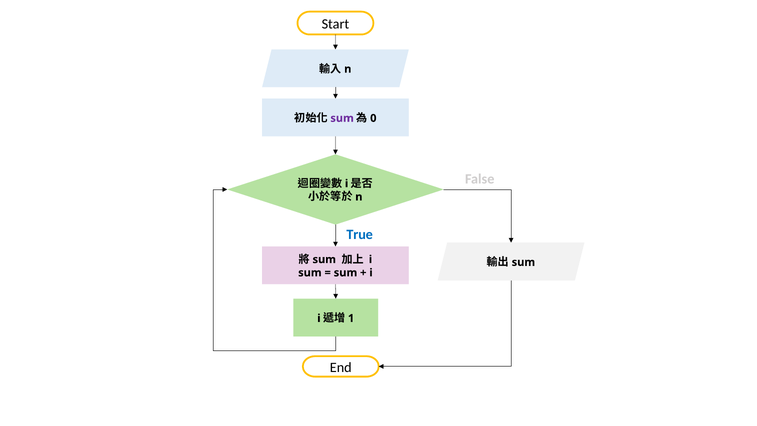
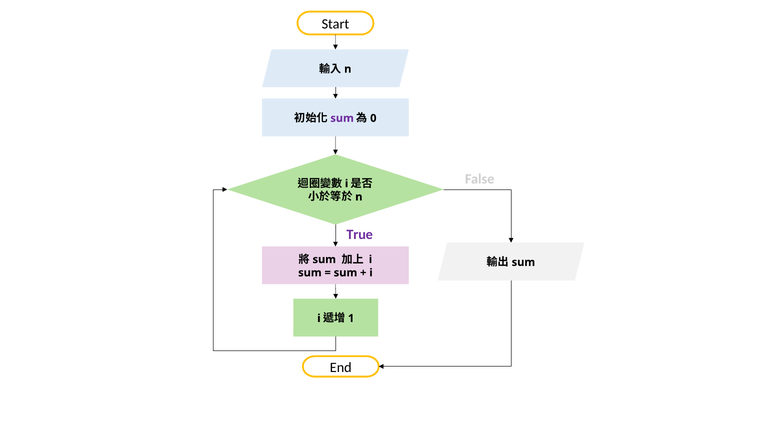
True colour: blue -> purple (360, 235)
